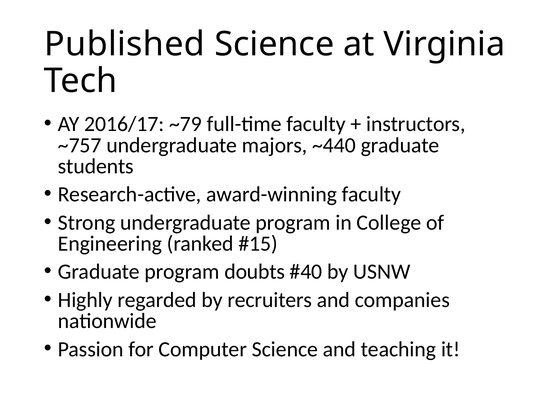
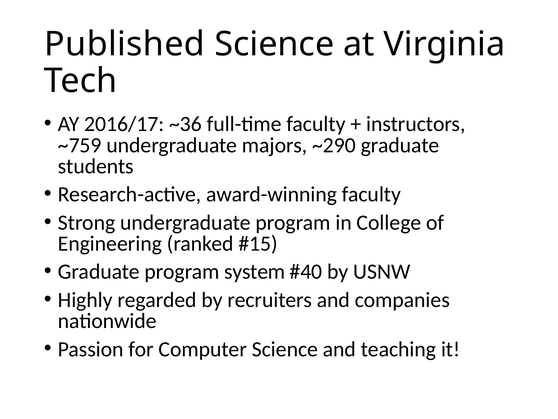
~79: ~79 -> ~36 (186, 124)
~757: ~757 -> ~759 (80, 145)
~440: ~440 -> ~290 (334, 145)
doubts: doubts -> system (255, 271)
